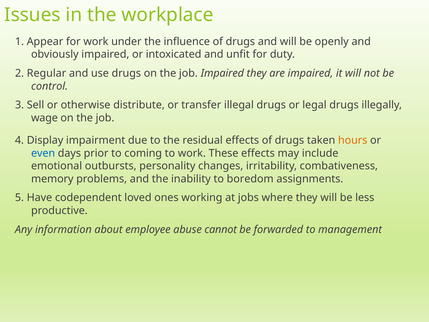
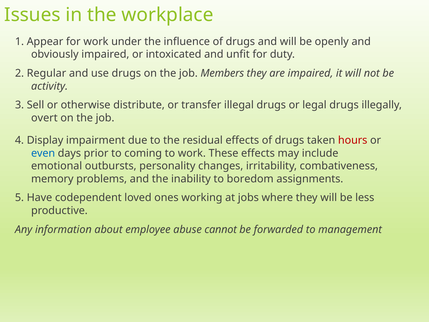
job Impaired: Impaired -> Members (222, 73)
control: control -> activity (50, 86)
wage: wage -> overt (44, 118)
hours colour: orange -> red (353, 140)
